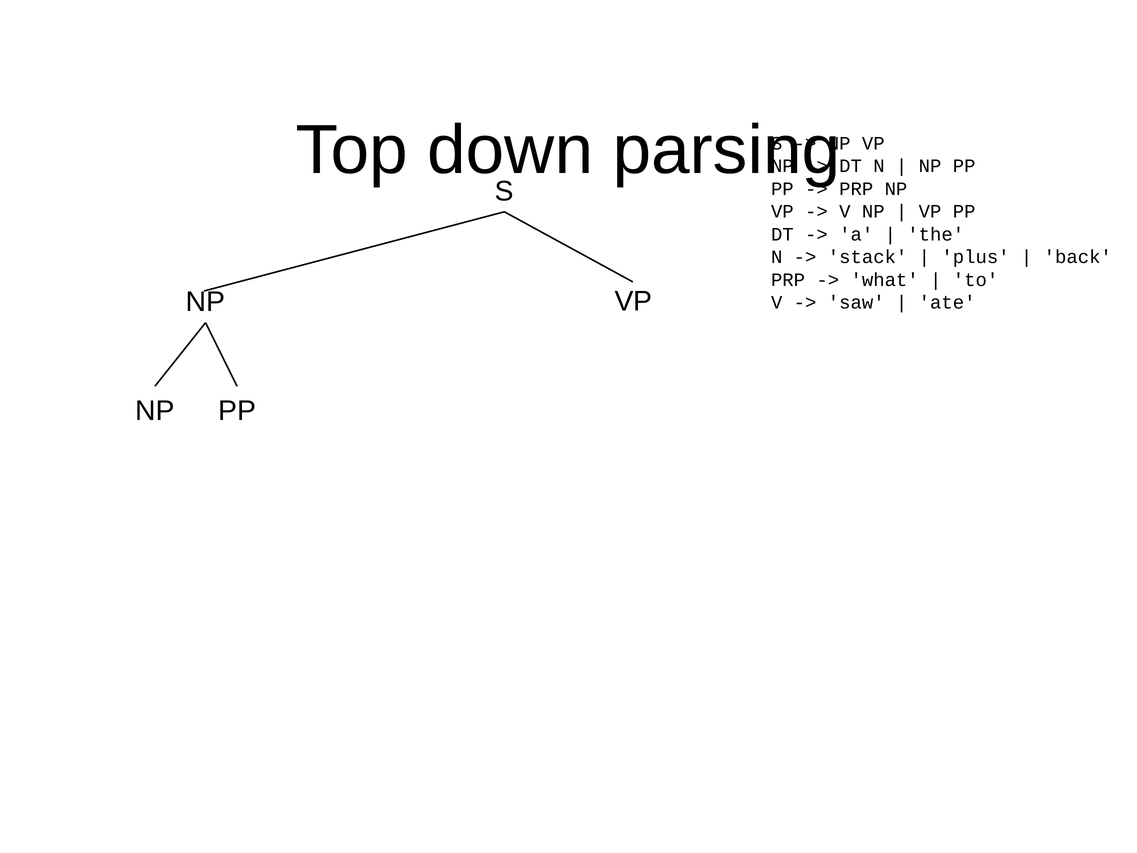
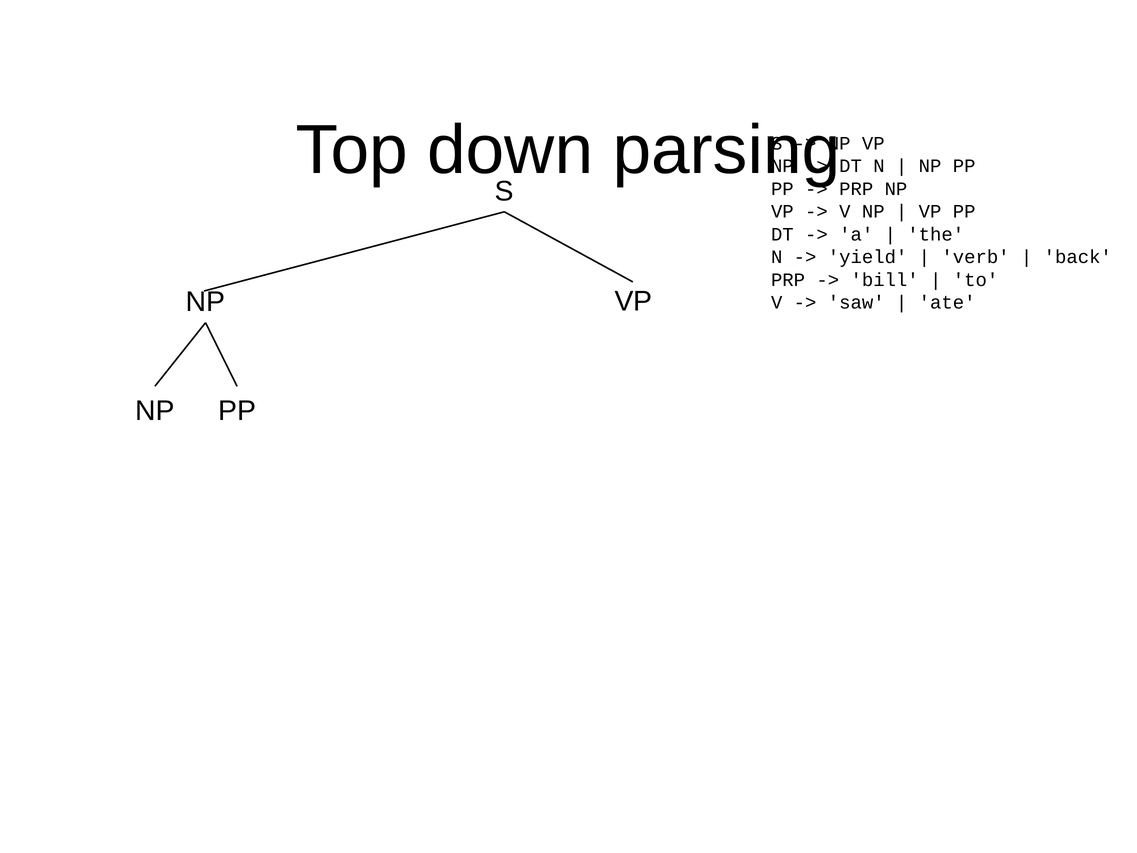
stack: stack -> yield (868, 257)
plus: plus -> verb (976, 257)
what: what -> bill (885, 280)
